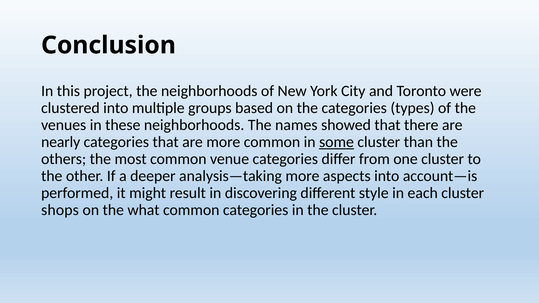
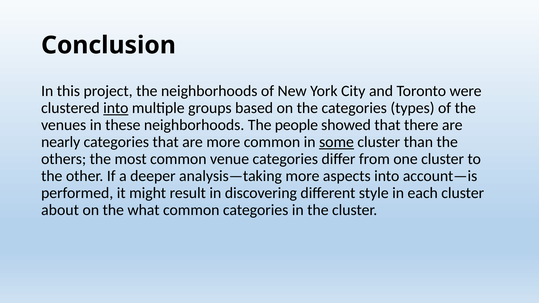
into underline: none -> present (116, 108)
names: names -> people (296, 125)
shops: shops -> about (60, 210)
